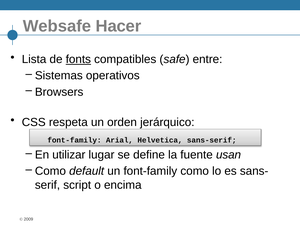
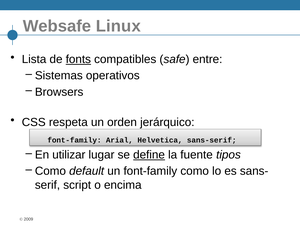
Hacer: Hacer -> Linux (118, 26)
define underline: none -> present (149, 155)
usan: usan -> tipos (228, 155)
